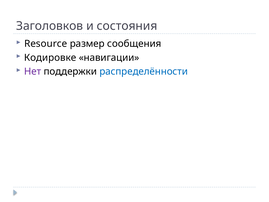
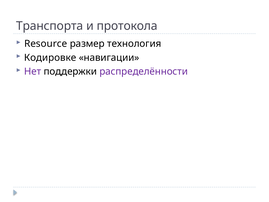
Заголовков: Заголовков -> Транспорта (50, 26)
состояния: состояния -> протокола (127, 26)
сообщения: сообщения -> технология (134, 44)
распределённости colour: blue -> purple (144, 71)
